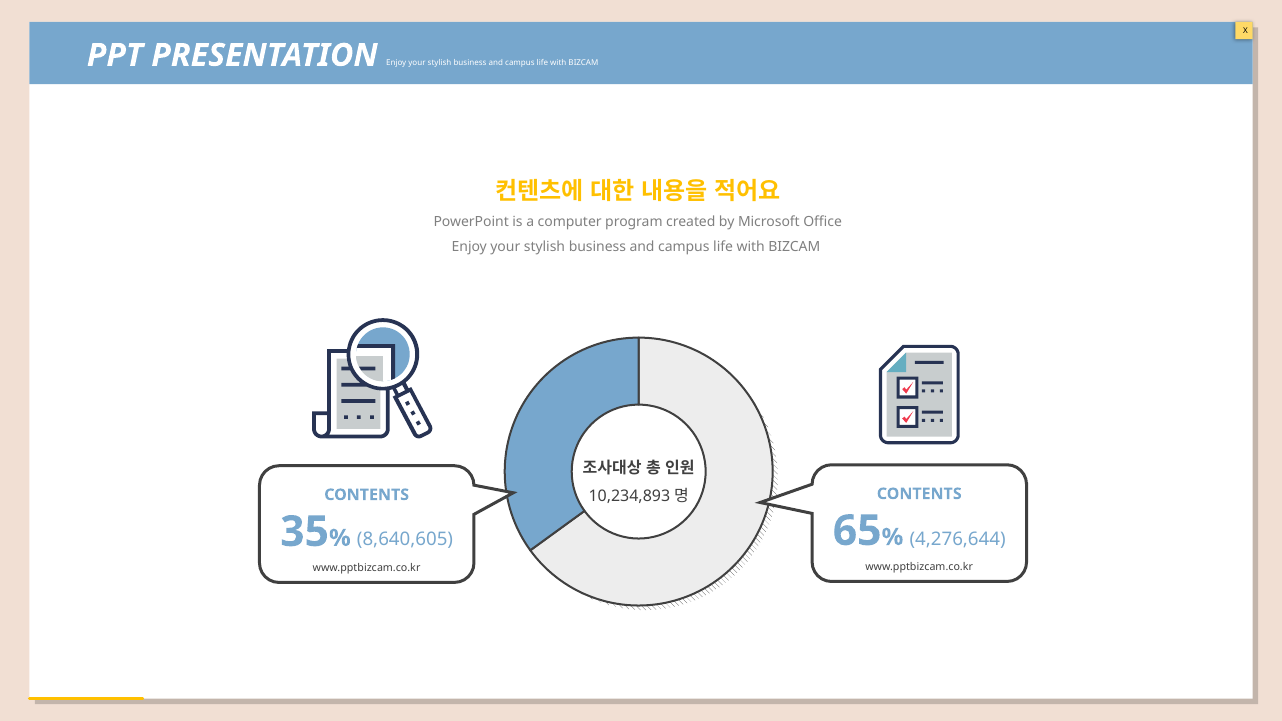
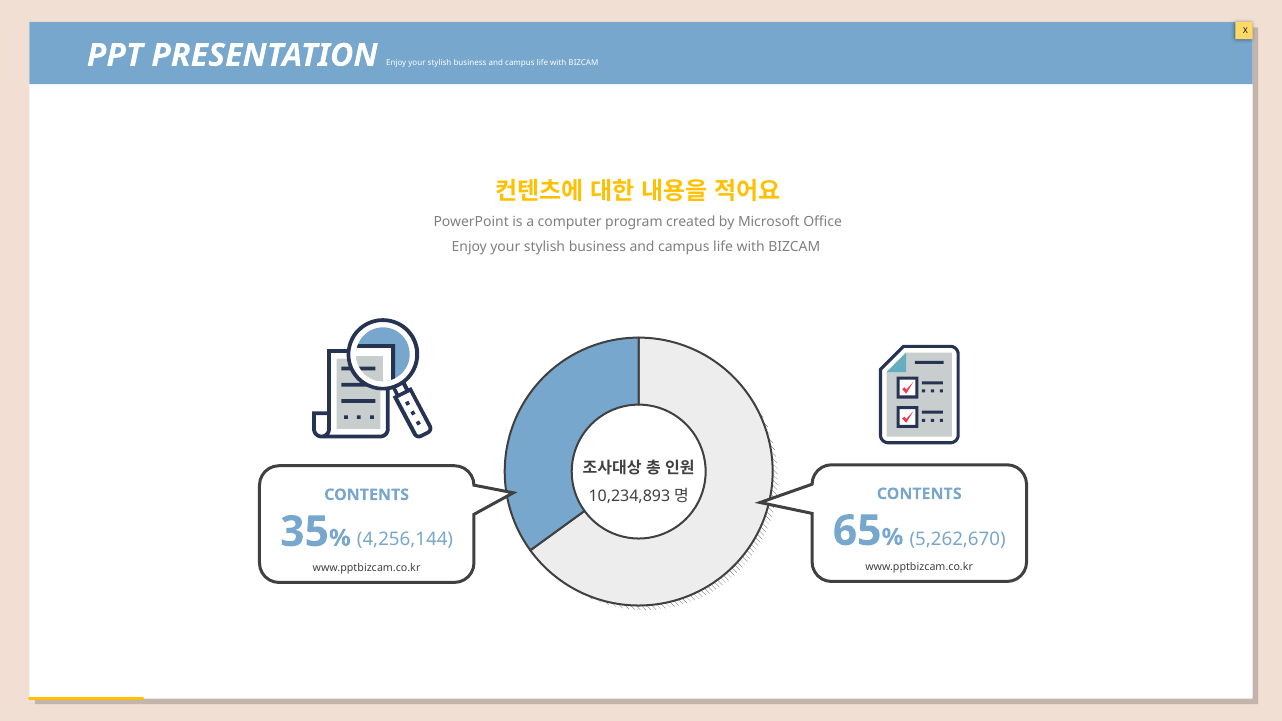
4,276,644: 4,276,644 -> 5,262,670 (958, 539)
8,640,605: 8,640,605 -> 4,256,144 (405, 540)
